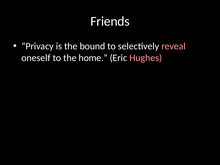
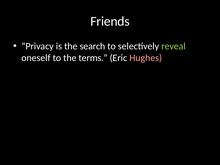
bound: bound -> search (92, 46)
reveal colour: pink -> light green (174, 46)
home: home -> terms (93, 58)
